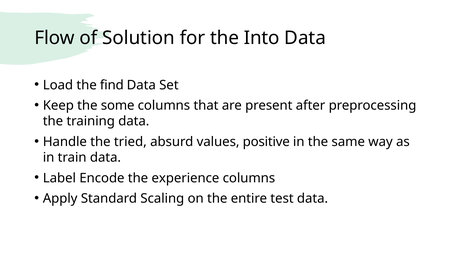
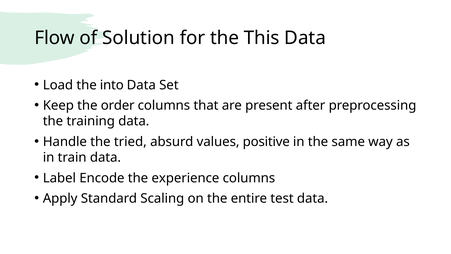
Into: Into -> This (262, 38)
find: find -> into (112, 85)
some: some -> order (118, 105)
